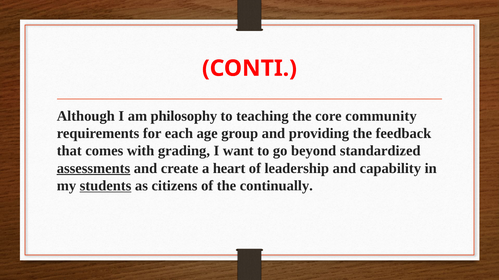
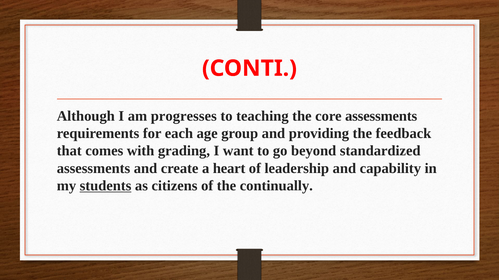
philosophy: philosophy -> progresses (184, 116)
core community: community -> assessments (381, 116)
assessments underline: present -> none (93, 169)
